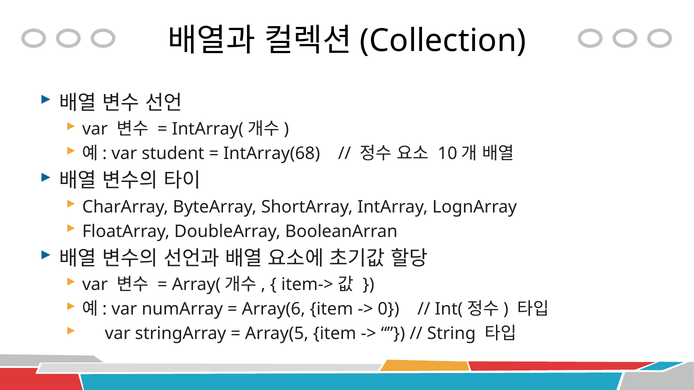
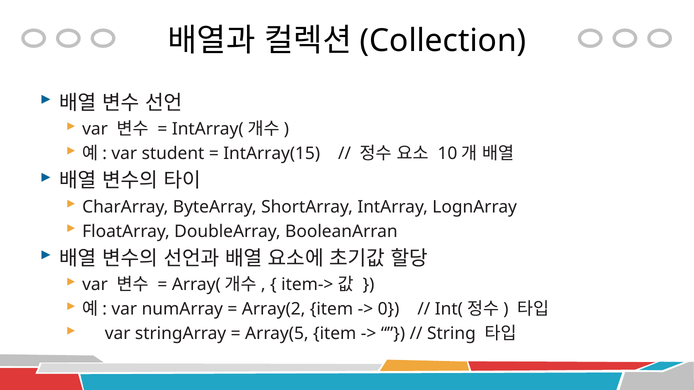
IntArray(68: IntArray(68 -> IntArray(15 (272, 154)
Array(6: Array(6 -> Array(2 (274, 309)
